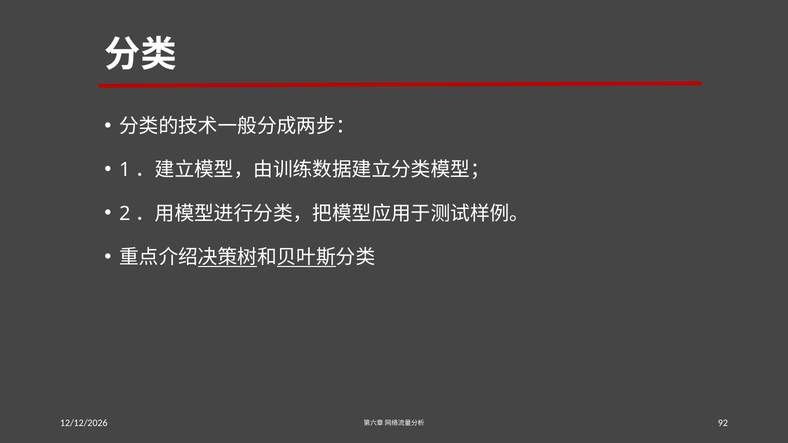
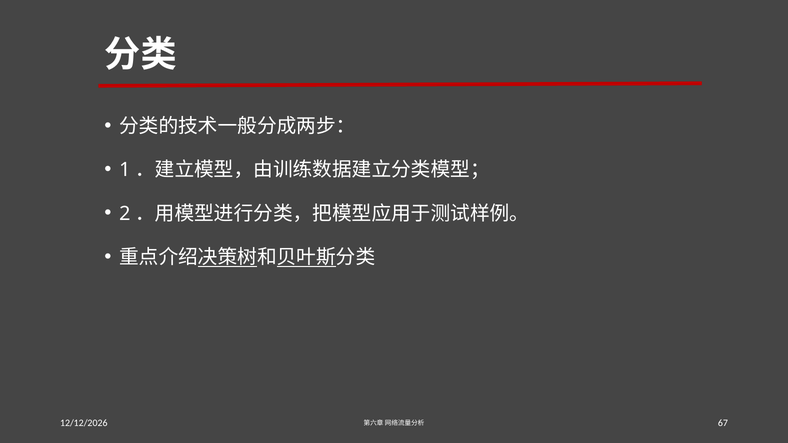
92: 92 -> 67 (723, 423)
